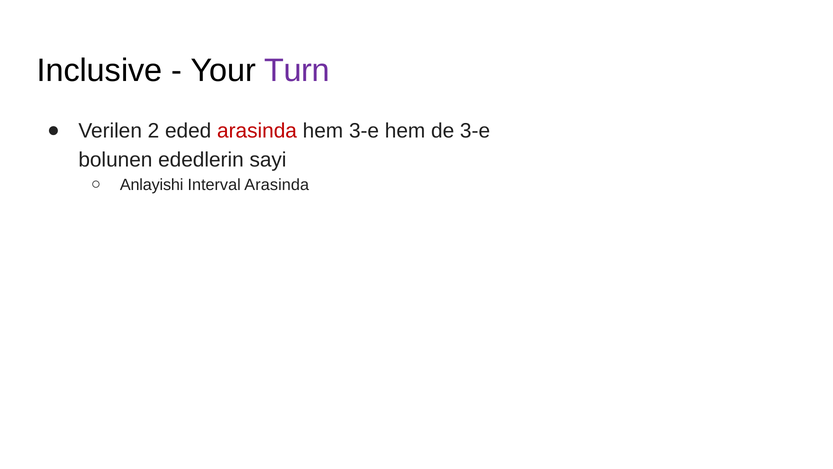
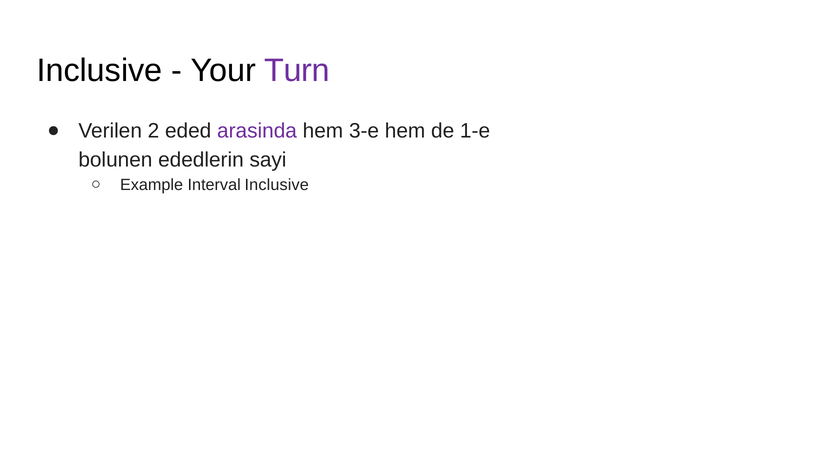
arasinda colour: red -> purple (257, 131)
de 3-e: 3-e -> 1-e (475, 131)
Anlayishi: Anlayishi -> Example (152, 185)
Interval Arasinda: Arasinda -> Inclusive (277, 185)
